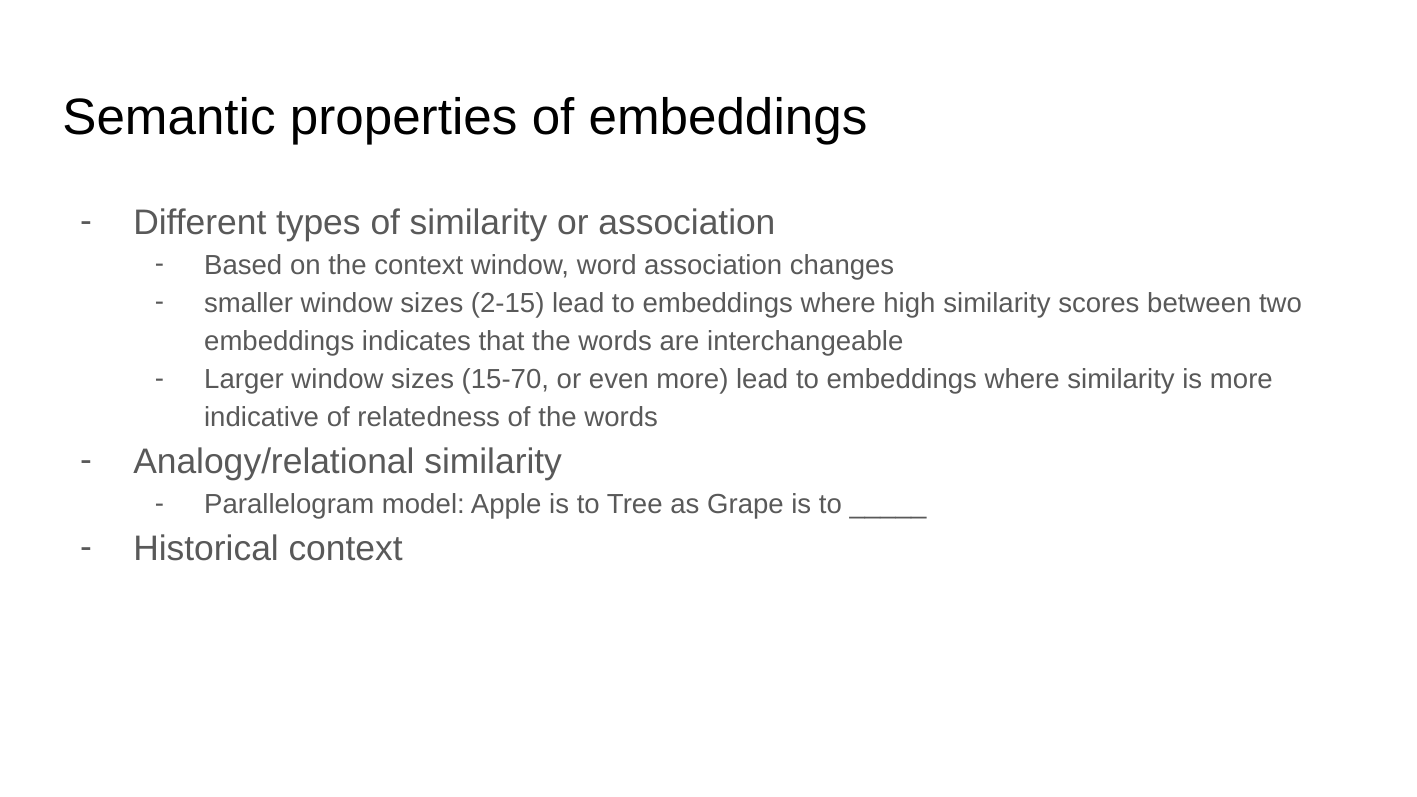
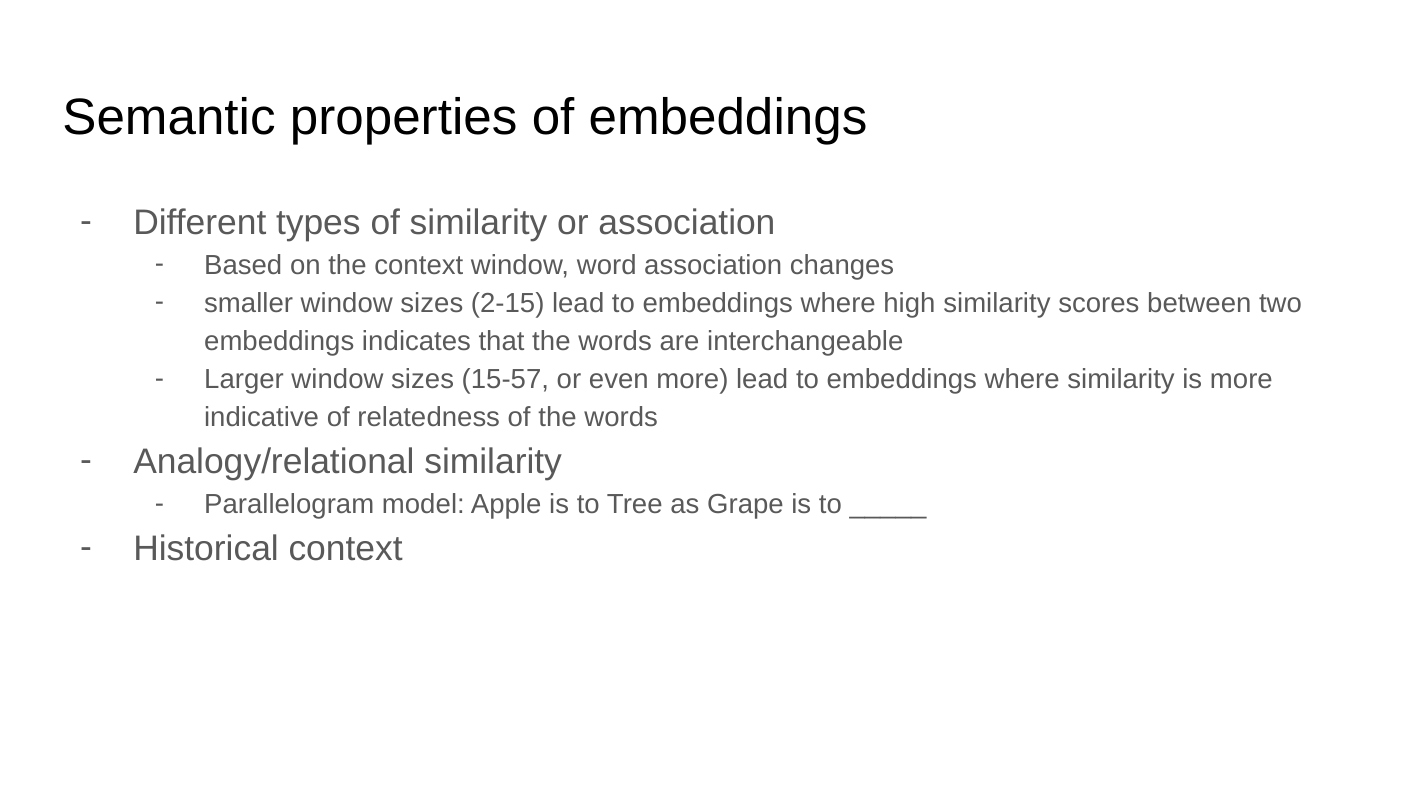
15-70: 15-70 -> 15-57 (505, 379)
